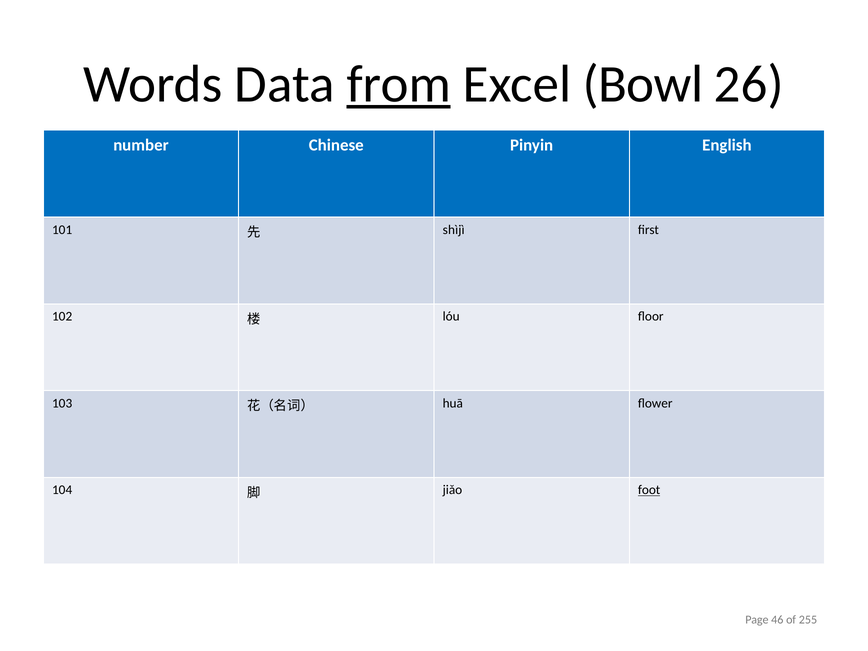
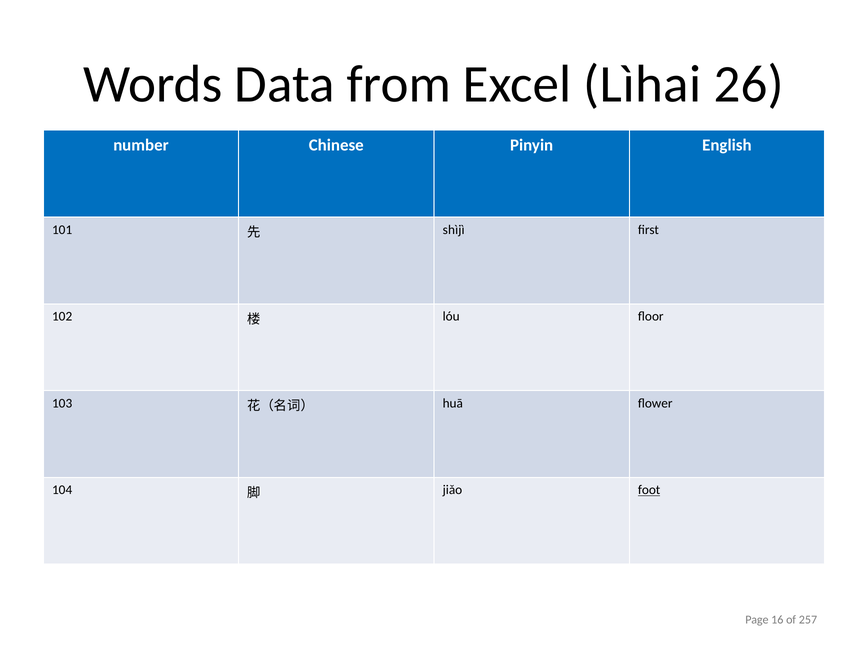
from underline: present -> none (399, 84)
Bowl: Bowl -> Lìhai (642, 84)
46: 46 -> 16 (777, 620)
255: 255 -> 257 (808, 620)
